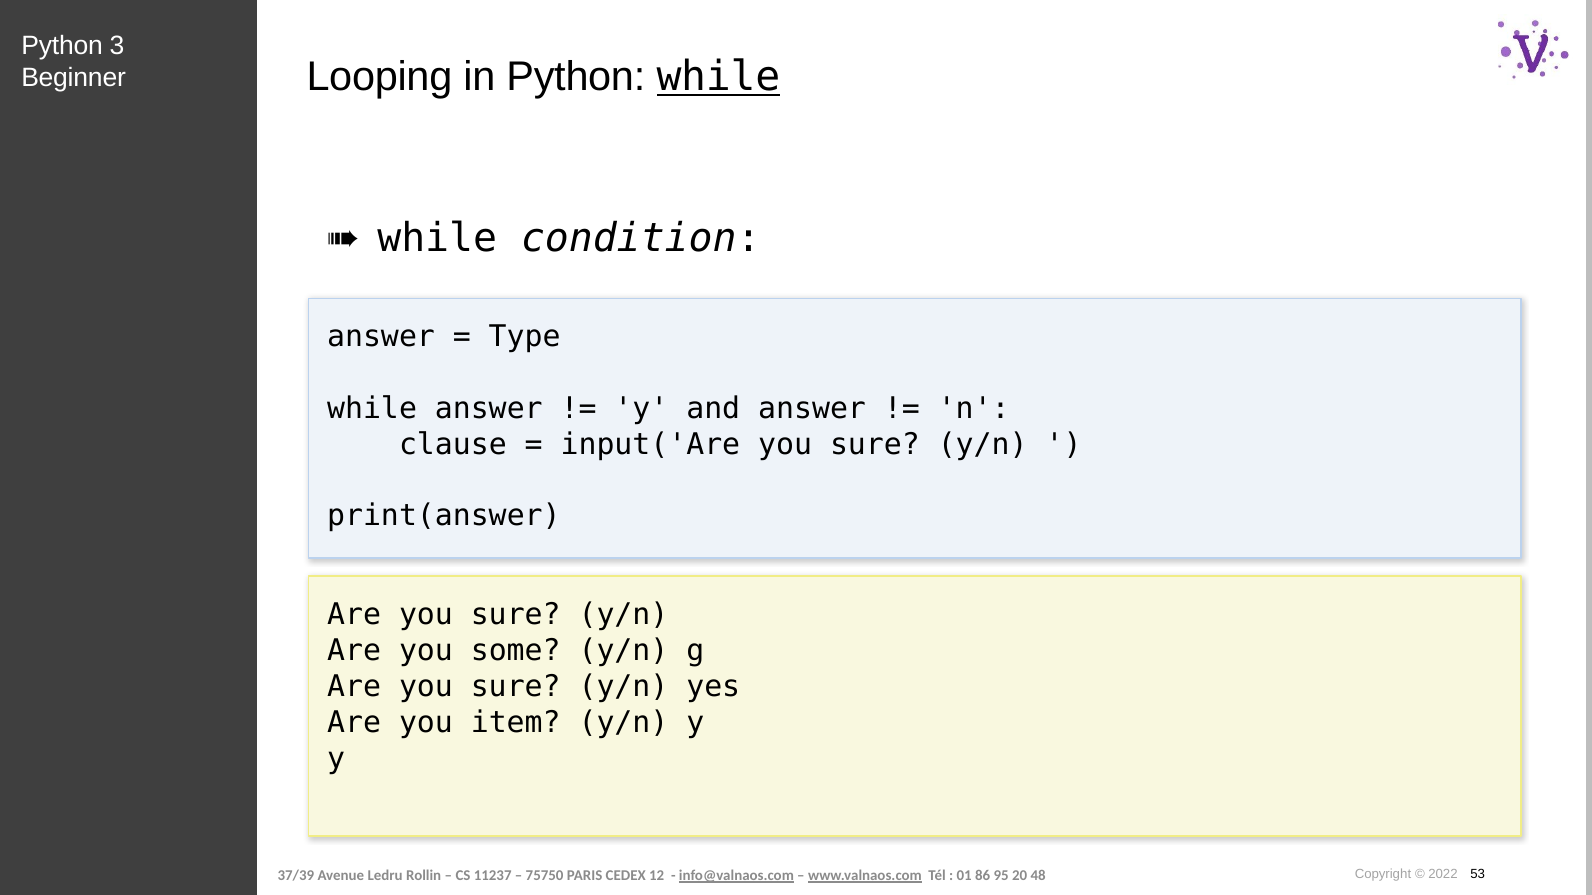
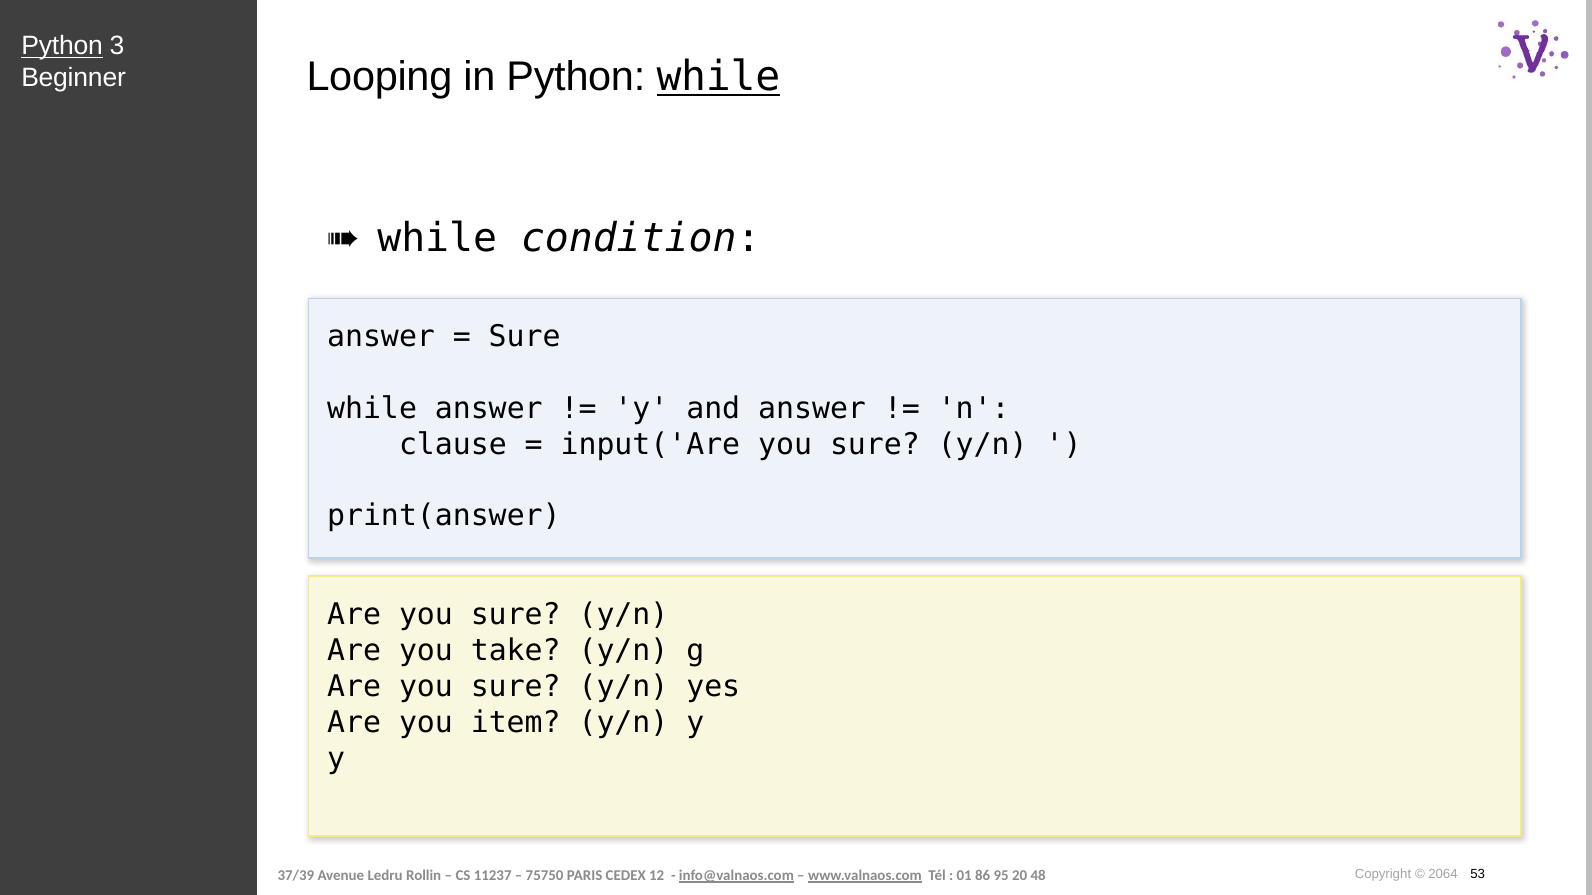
Python underline: none -> present (62, 46)
Type: Type -> Sure (525, 337)
some: some -> take (516, 651)
2022: 2022 -> 2064 (1443, 875)
